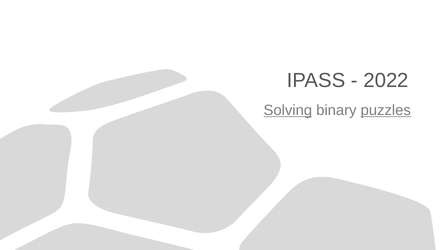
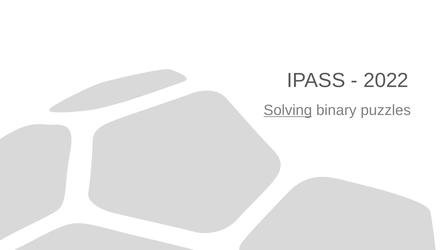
puzzles underline: present -> none (386, 110)
